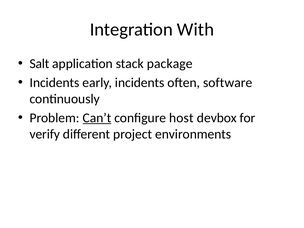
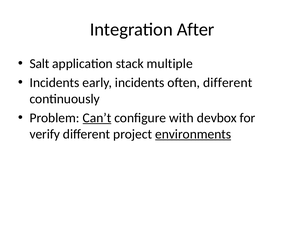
With: With -> After (196, 29)
package: package -> multiple (170, 64)
often software: software -> different (228, 83)
host: host -> with (181, 118)
environments underline: none -> present (193, 134)
